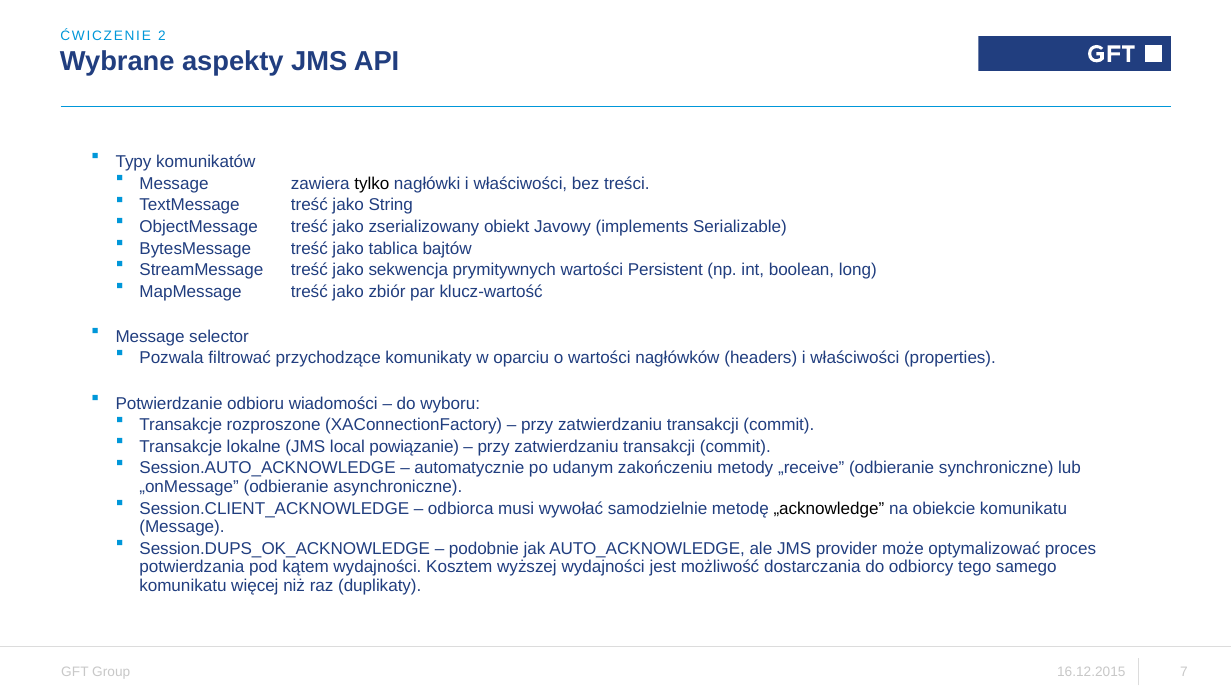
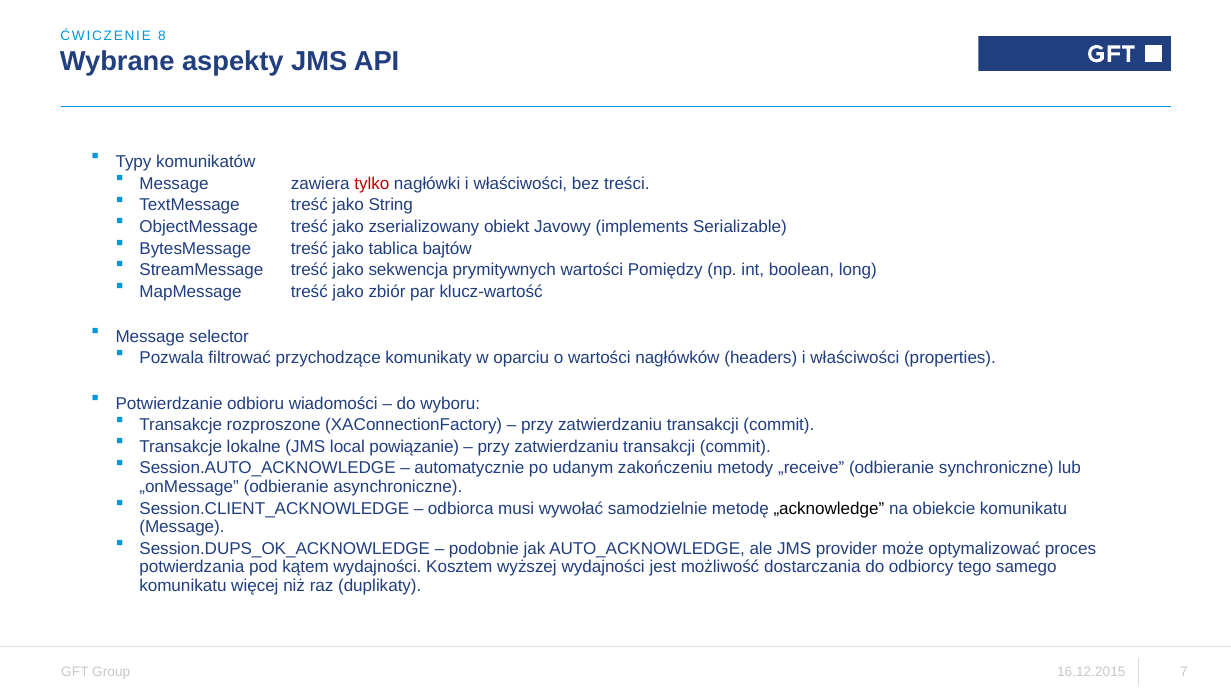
2: 2 -> 8 (162, 36)
tylko colour: black -> red (372, 183)
Persistent: Persistent -> Pomiędzy (665, 270)
